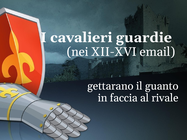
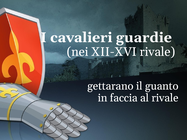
XII-XVI email: email -> rivale (157, 52)
